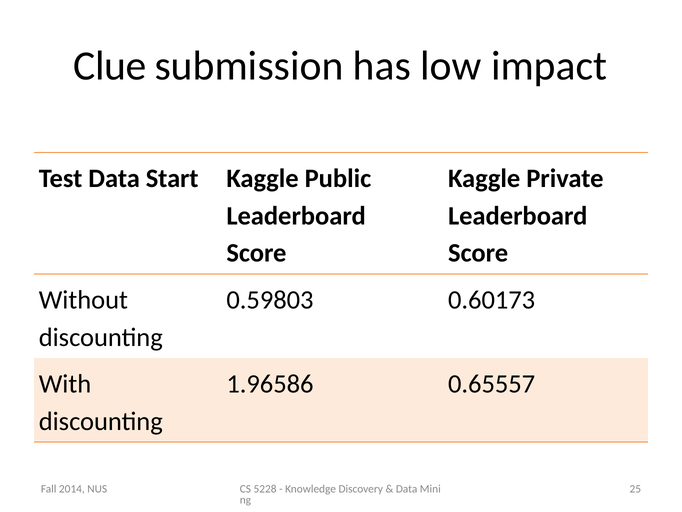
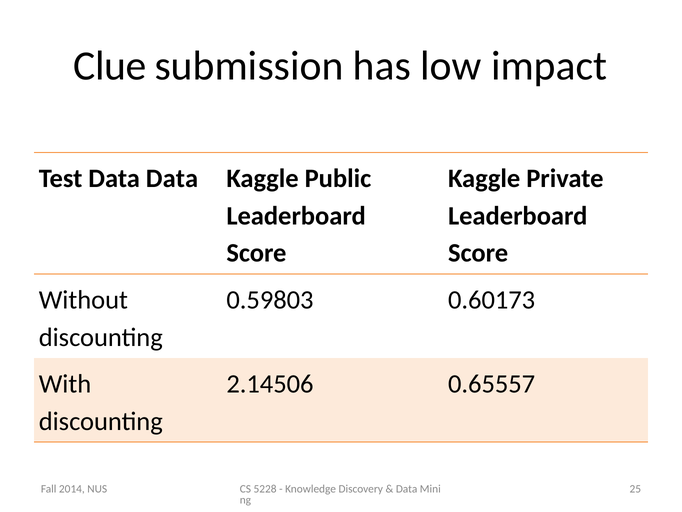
Data Start: Start -> Data (172, 178)
1.96586: 1.96586 -> 2.14506 (270, 384)
